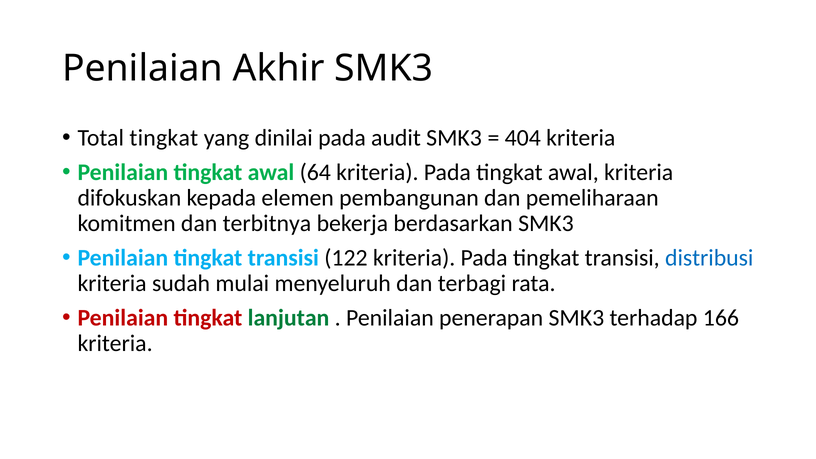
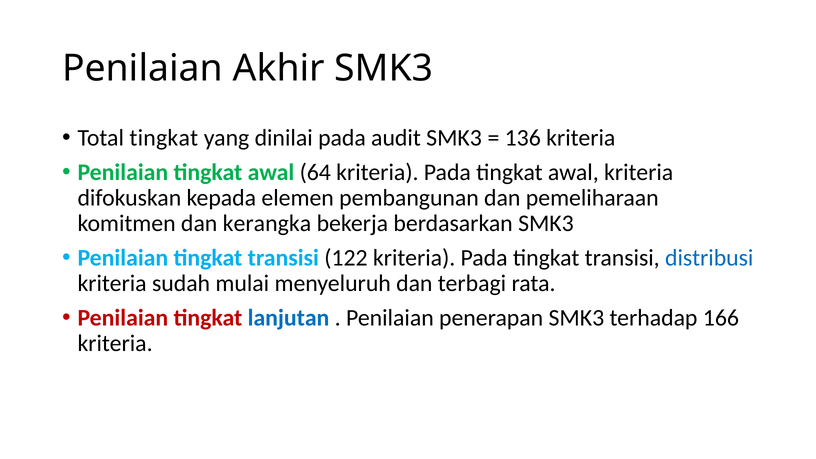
404: 404 -> 136 (523, 138)
terbitnya: terbitnya -> kerangka (267, 224)
lanjutan colour: green -> blue (289, 318)
